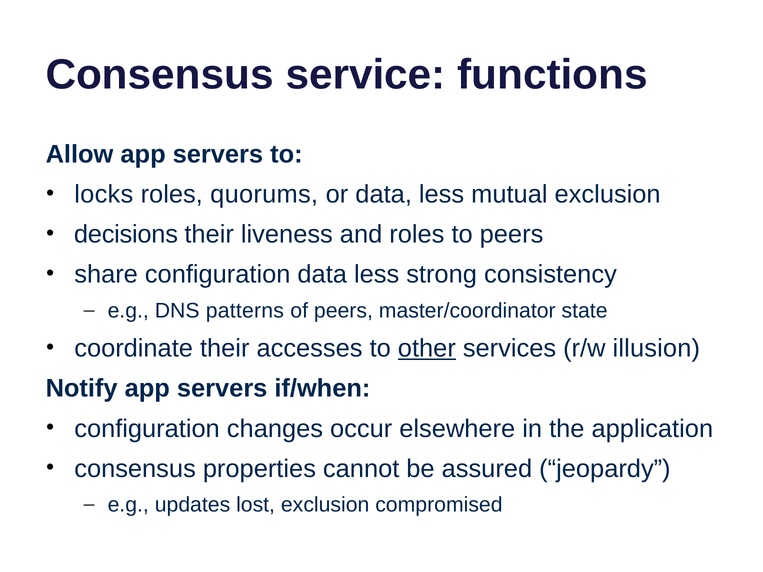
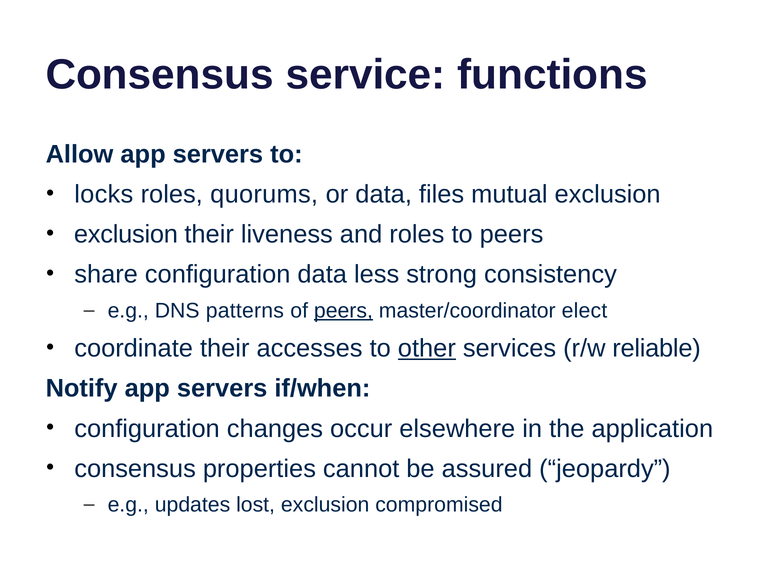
or data less: less -> files (442, 195)
decisions: decisions -> exclusion (126, 235)
peers underline: none -> present (343, 311)
state: state -> elect (584, 311)
illusion: illusion -> reliable (657, 349)
